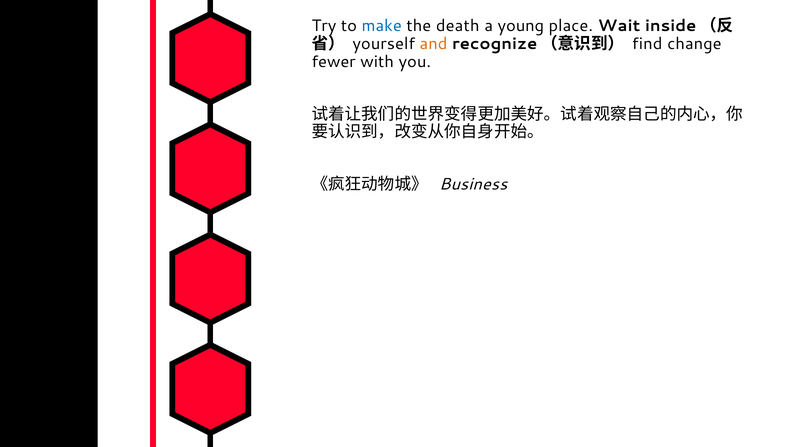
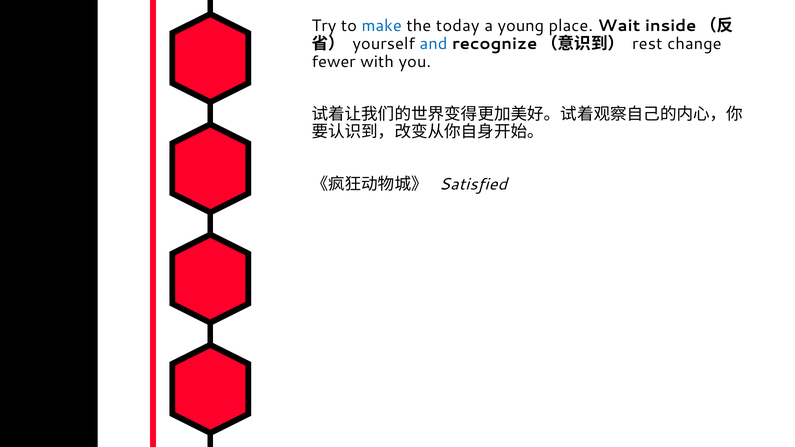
death: death -> today (458, 26)
and colour: orange -> blue (434, 44)
find: find -> rest (647, 44)
Business: Business -> Satisfied (473, 184)
